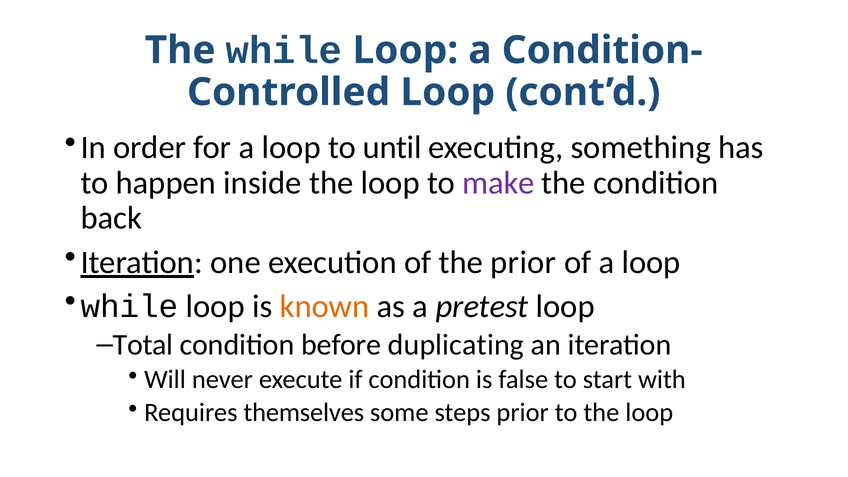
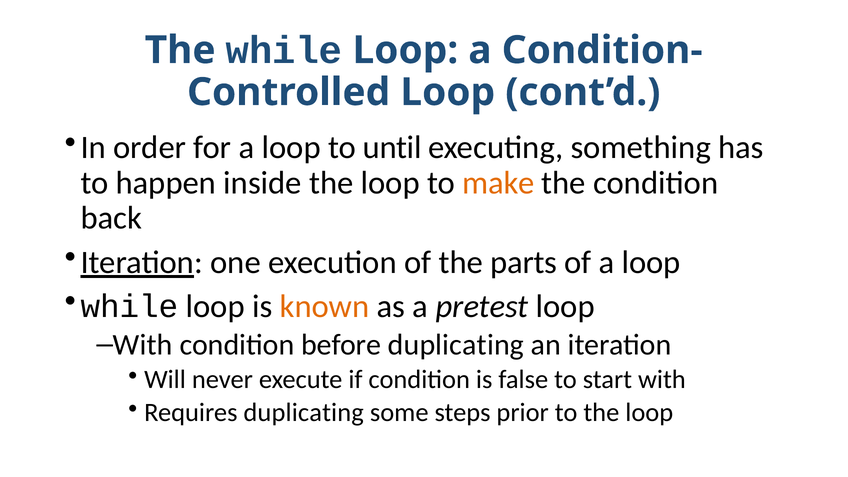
make colour: purple -> orange (498, 183)
the prior: prior -> parts (524, 262)
Total: Total -> With (143, 345)
Requires themselves: themselves -> duplicating (304, 413)
